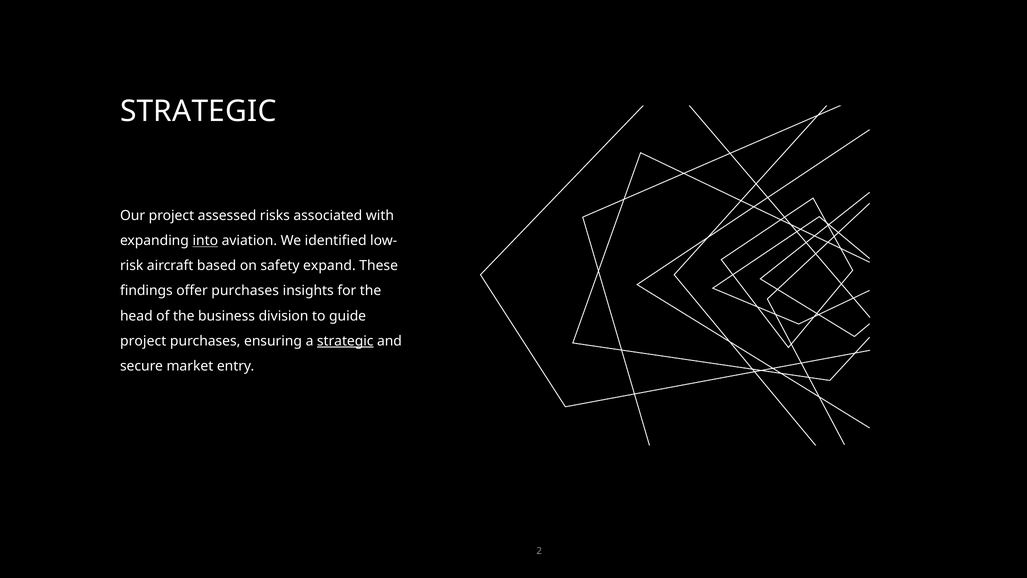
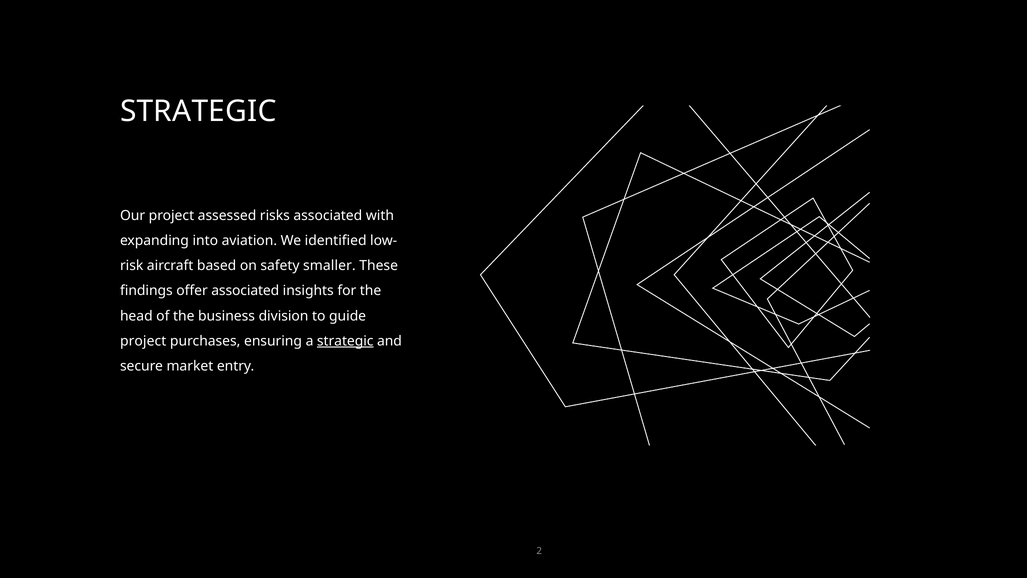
into underline: present -> none (205, 241)
expand: expand -> smaller (329, 266)
offer purchases: purchases -> associated (245, 291)
